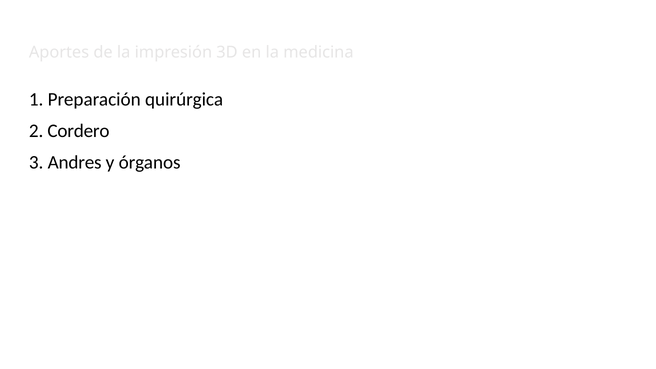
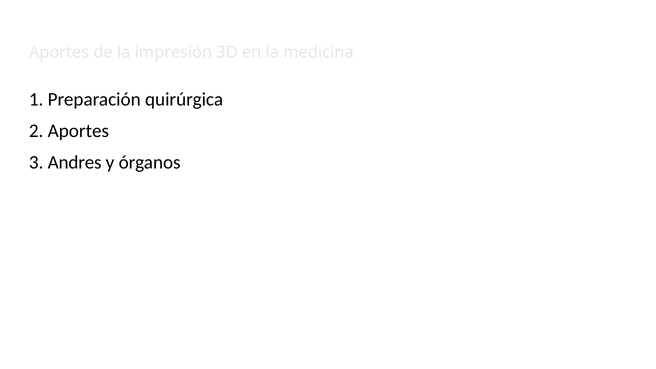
2 Cordero: Cordero -> Aportes (78, 131)
